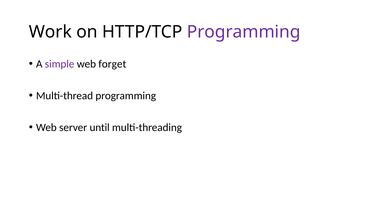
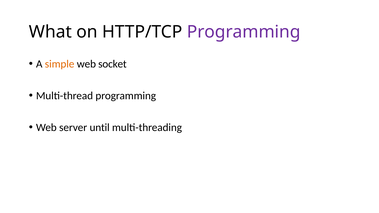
Work: Work -> What (50, 32)
simple colour: purple -> orange (60, 64)
forget: forget -> socket (112, 64)
